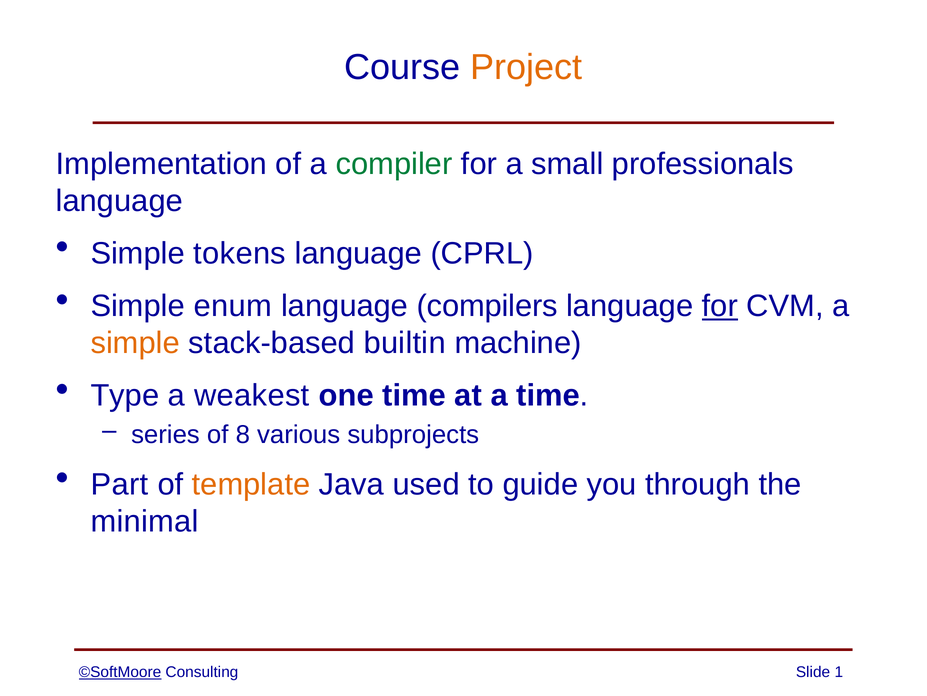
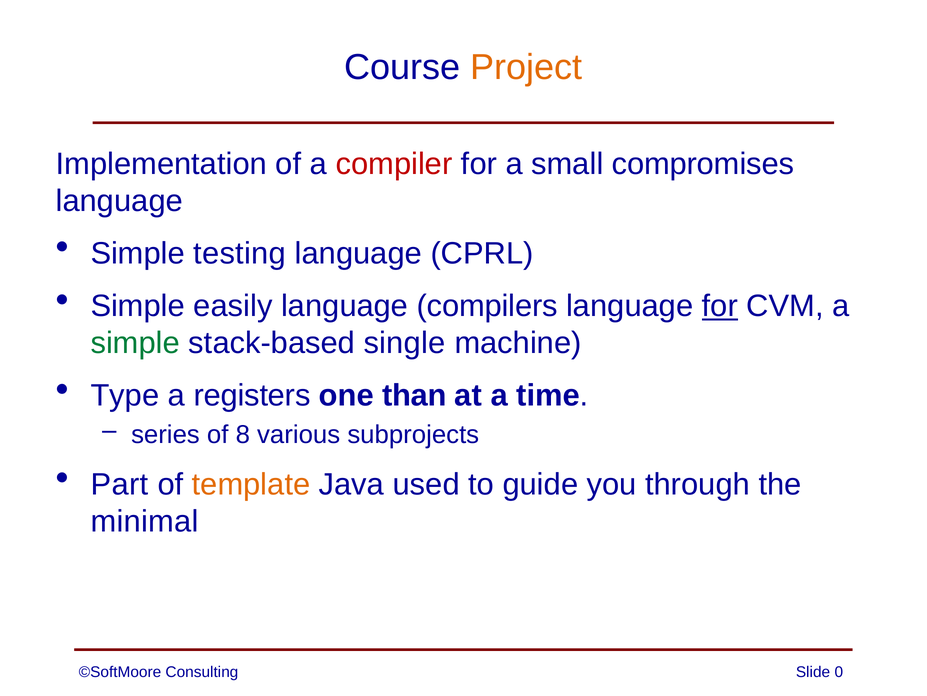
compiler colour: green -> red (394, 164)
professionals: professionals -> compromises (703, 164)
tokens: tokens -> testing (240, 253)
enum: enum -> easily (233, 306)
simple colour: orange -> green (135, 343)
builtin: builtin -> single (405, 343)
weakest: weakest -> registers (252, 395)
one time: time -> than (414, 395)
©SoftMoore underline: present -> none (120, 672)
1: 1 -> 0 (839, 672)
